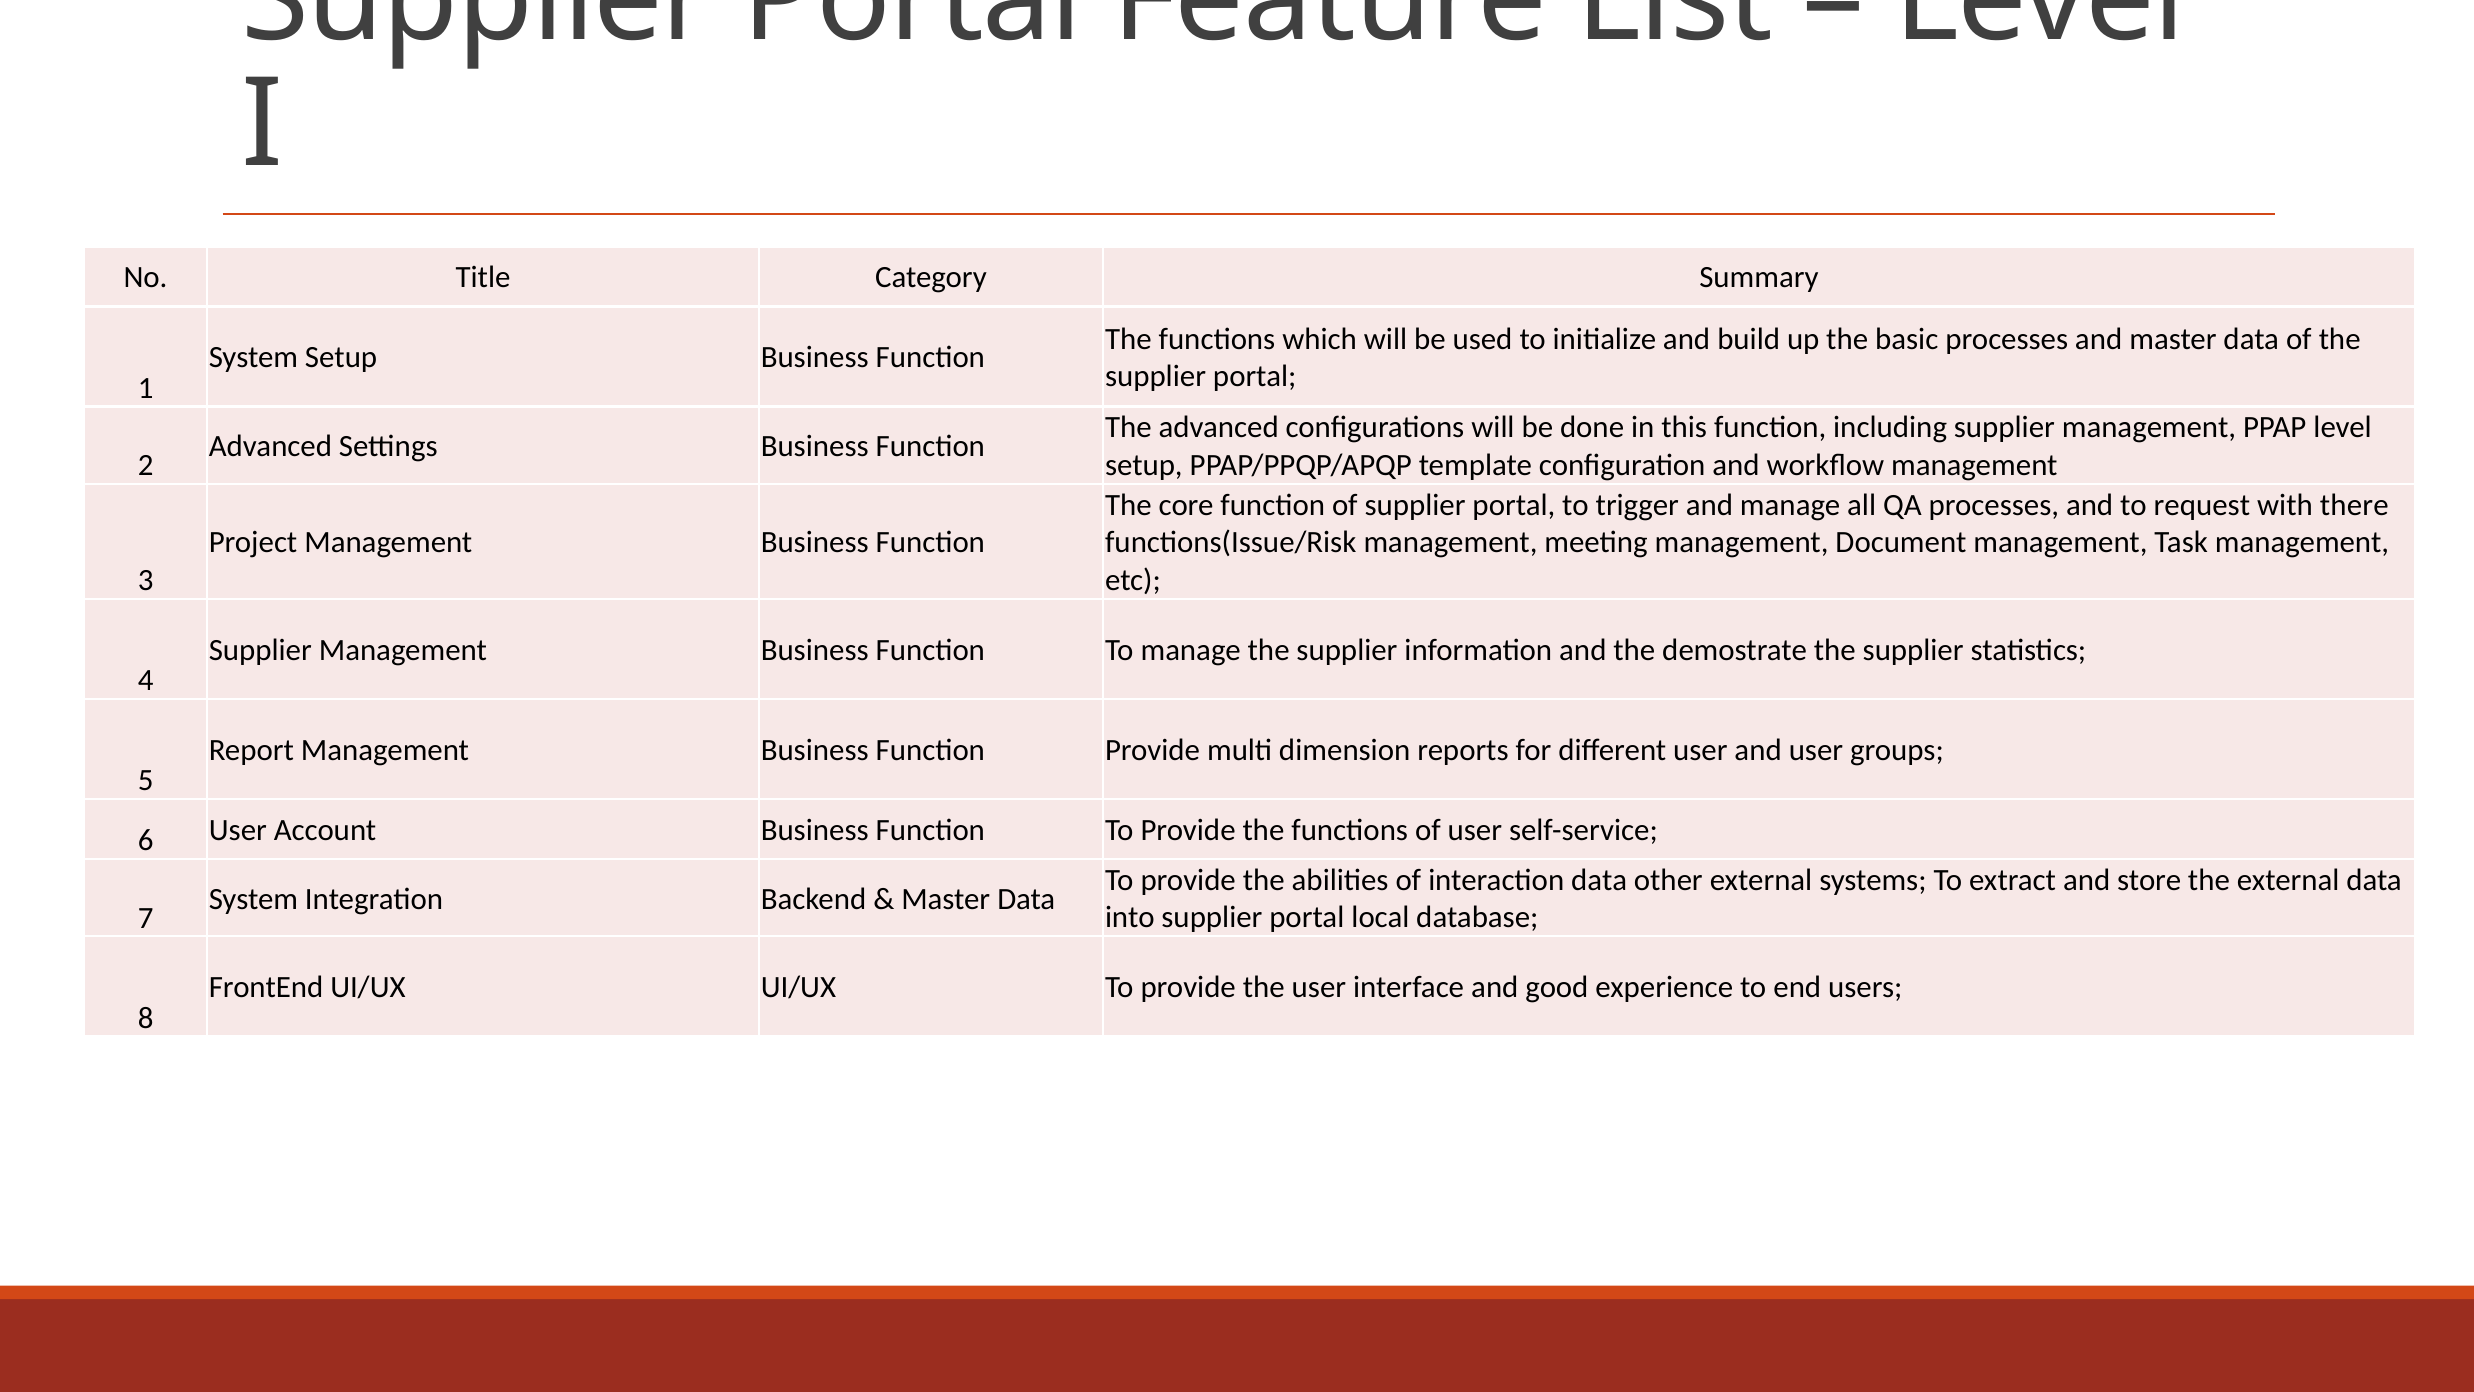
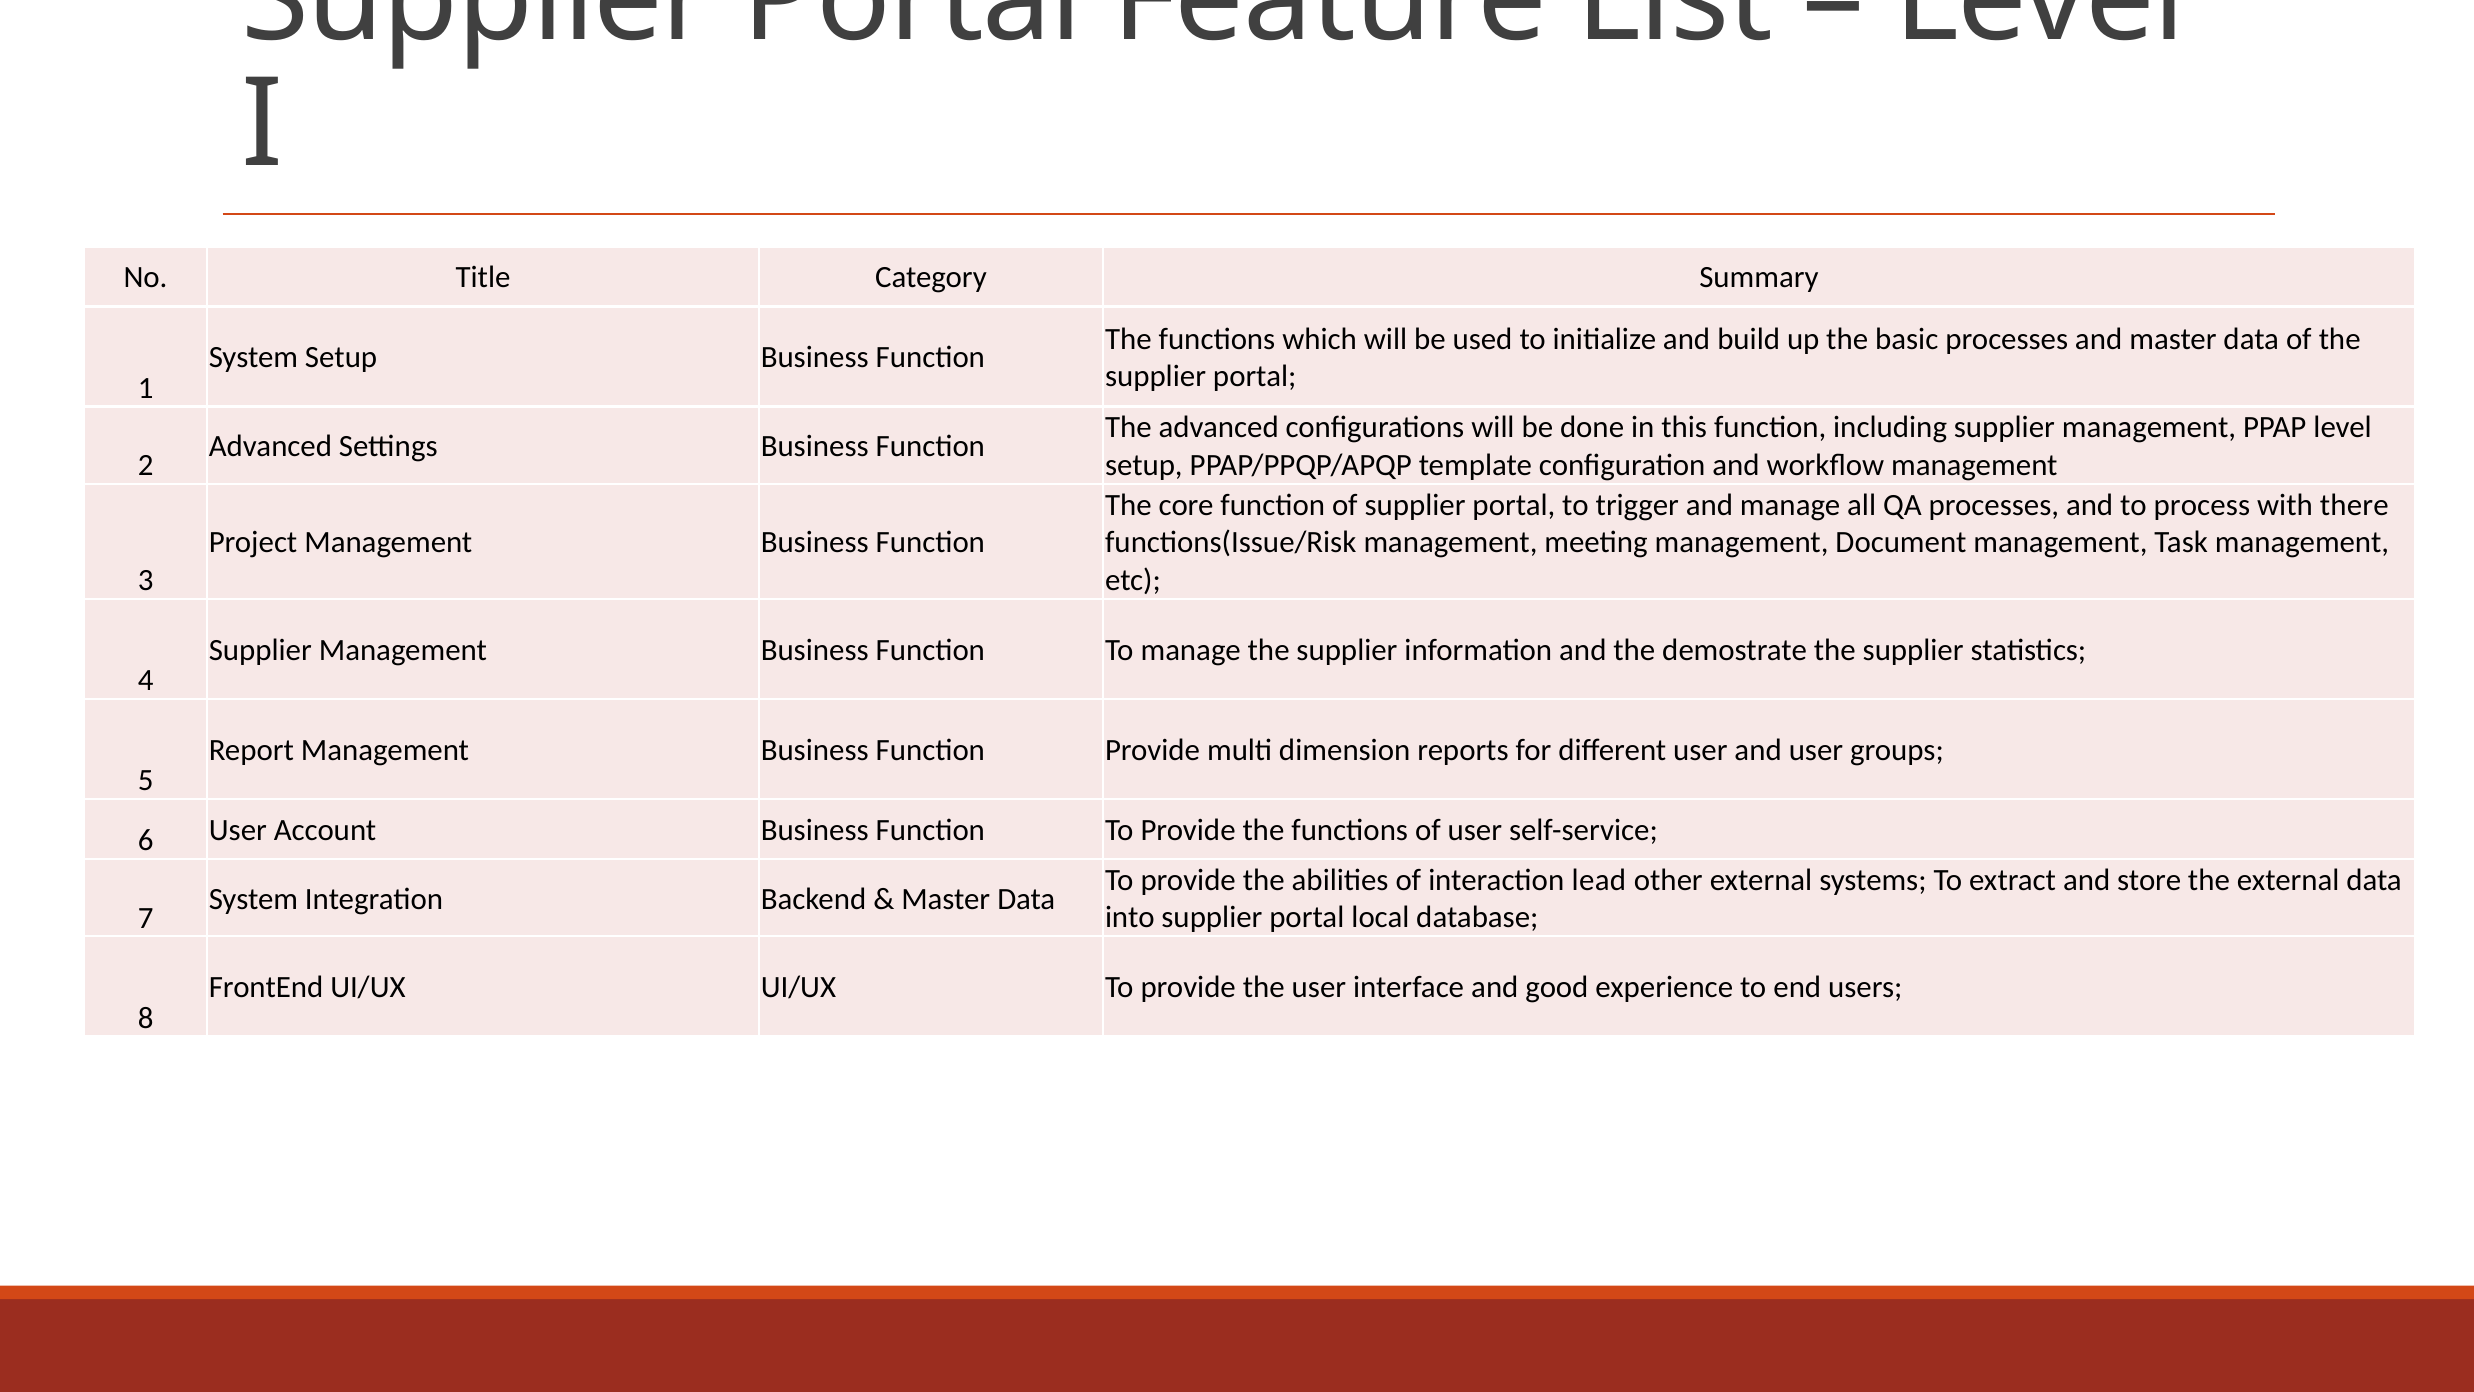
request: request -> process (2202, 505)
interaction data: data -> lead (1599, 880)
